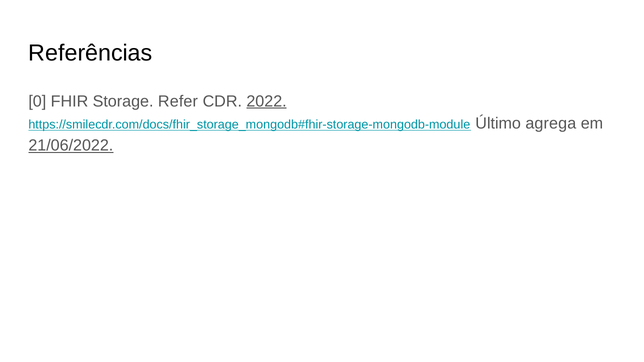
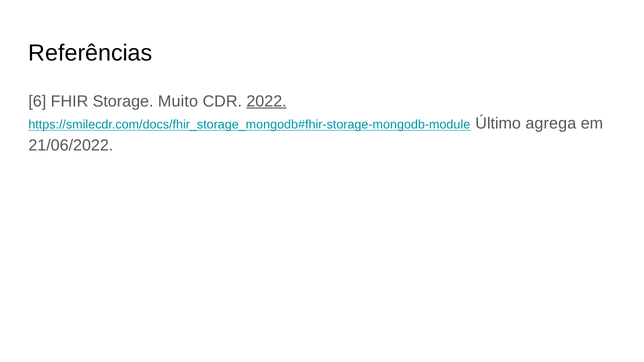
0: 0 -> 6 (37, 101)
Refer: Refer -> Muito (178, 101)
21/06/2022 underline: present -> none (71, 146)
